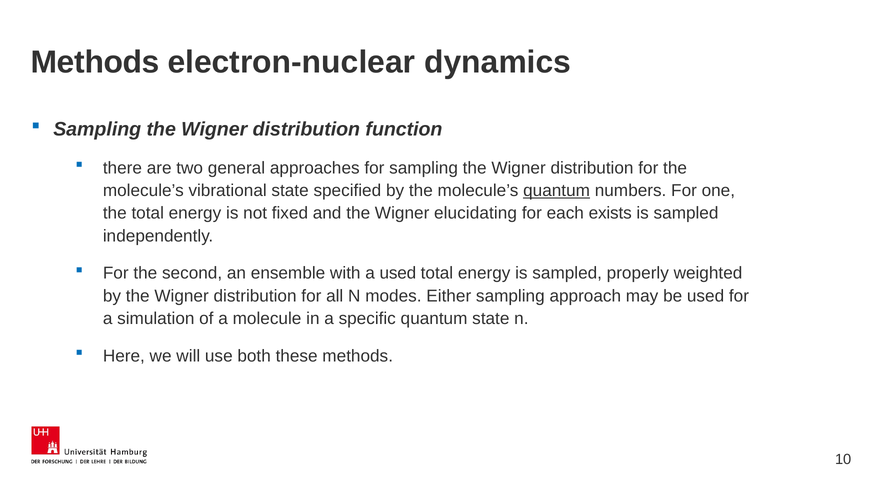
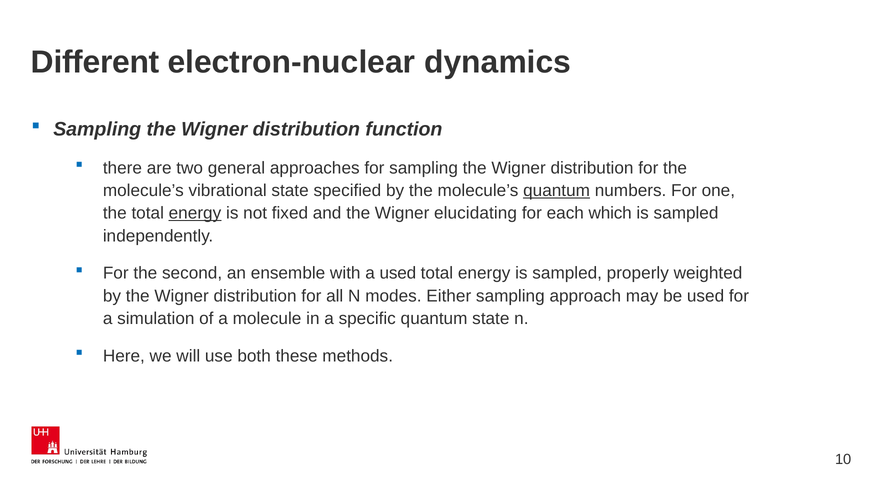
Methods: Methods -> Different (95, 62)
energy underline: none -> present (195, 213)
exists: exists -> which (610, 213)
